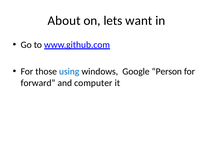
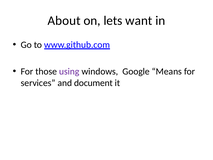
using colour: blue -> purple (69, 71)
Person: Person -> Means (167, 71)
forward: forward -> services (38, 83)
computer: computer -> document (93, 83)
